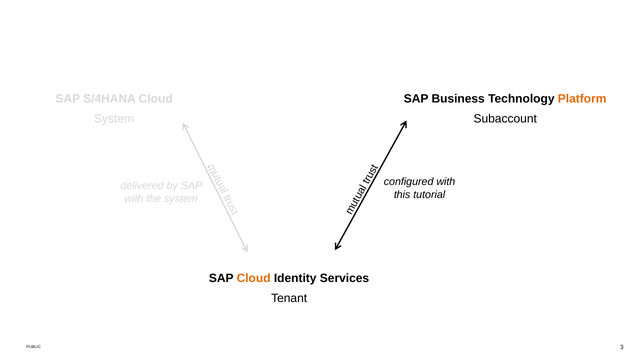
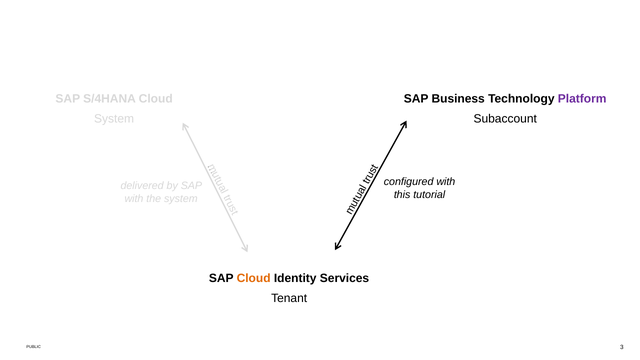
Platform colour: orange -> purple (582, 99)
